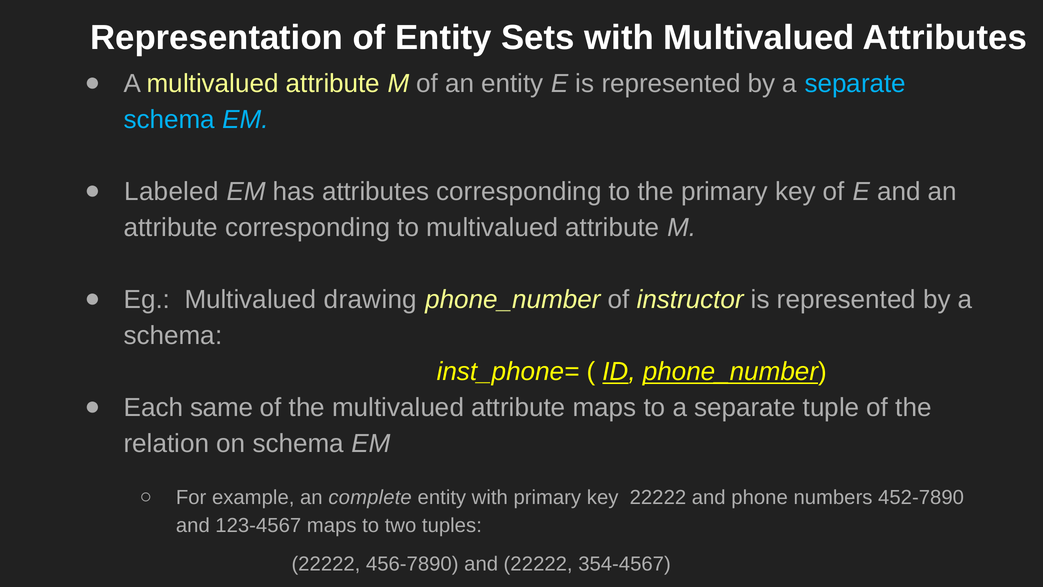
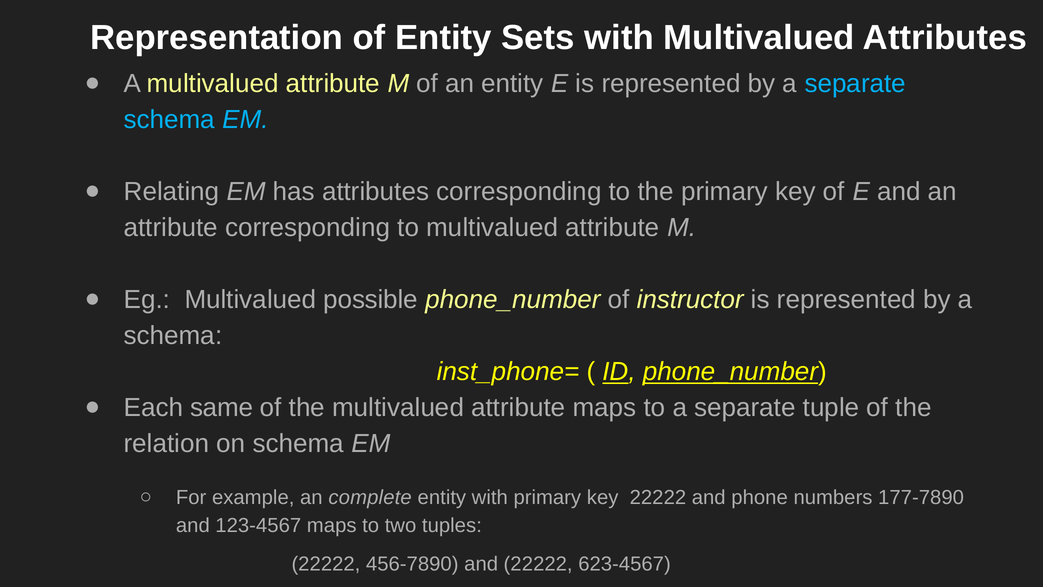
Labeled: Labeled -> Relating (172, 191)
drawing: drawing -> possible (371, 299)
452-7890: 452-7890 -> 177-7890 (921, 497)
354-4567: 354-4567 -> 623-4567 (625, 564)
